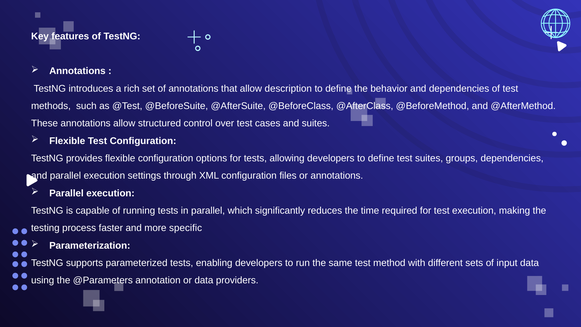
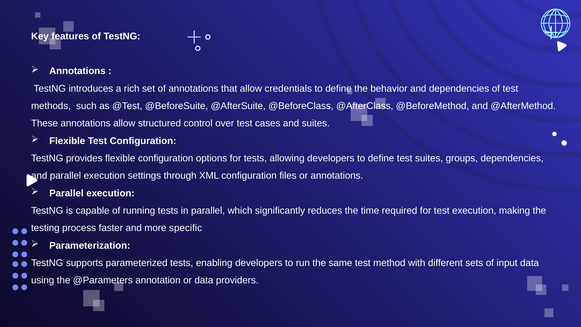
description: description -> credentials (288, 89)
